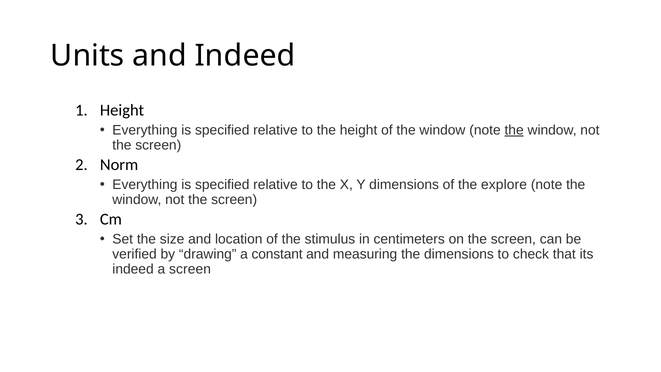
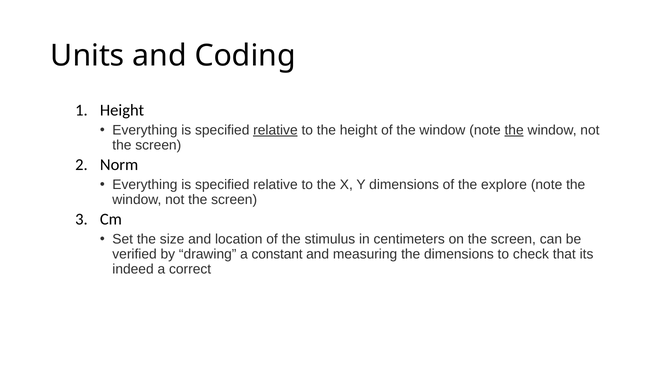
and Indeed: Indeed -> Coding (245, 56)
relative underline: none -> present (275, 130)
a screen: screen -> correct (190, 269)
